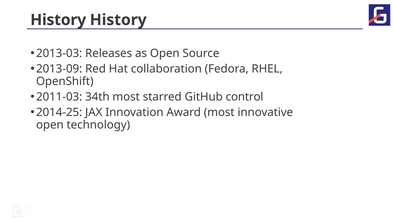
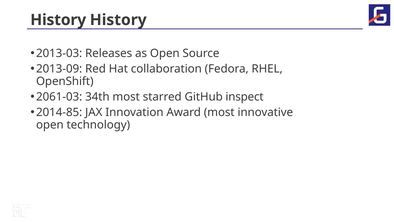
2011-03: 2011-03 -> 2061-03 (59, 97)
control: control -> inspect (245, 97)
2014-25: 2014-25 -> 2014-85 (59, 112)
